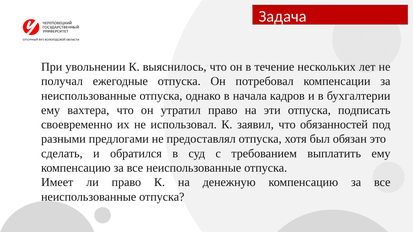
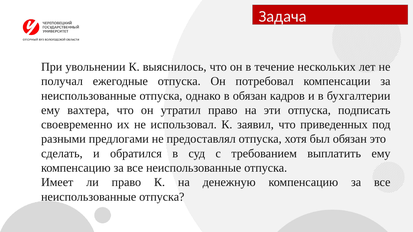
в начала: начала -> обязан (250, 96)
обязанностей: обязанностей -> приведенных (334, 125)
